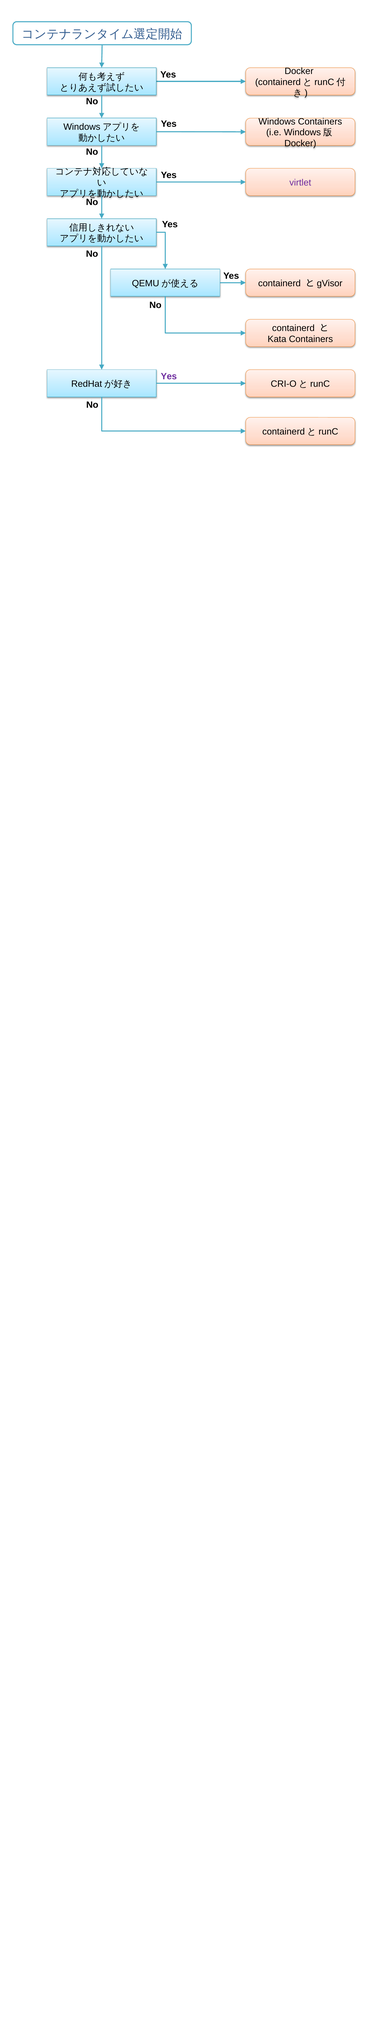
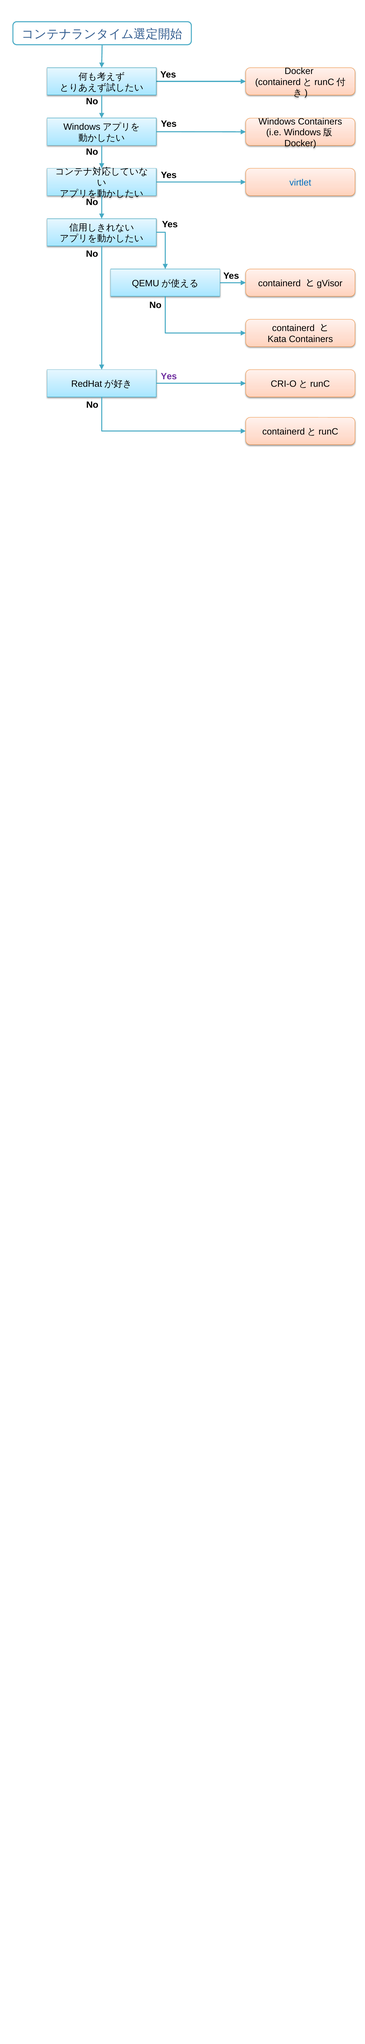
virtlet colour: purple -> blue (300, 183)
